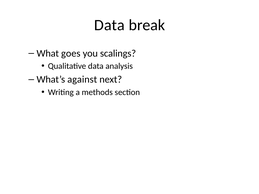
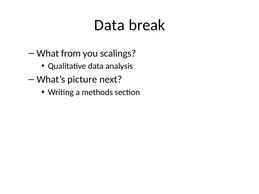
goes: goes -> from (71, 53)
against: against -> picture (82, 80)
